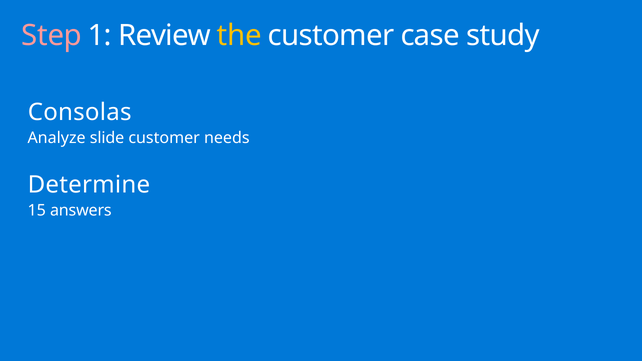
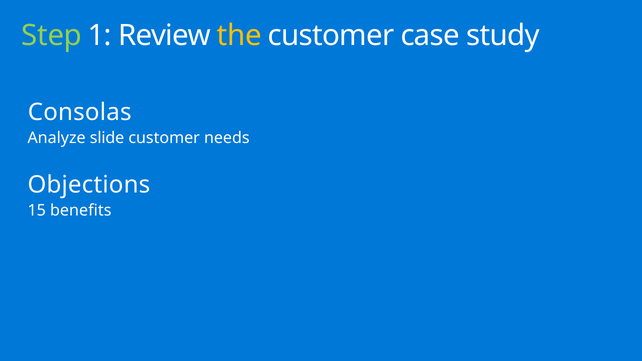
Step colour: pink -> light green (52, 36)
Determine: Determine -> Objections (89, 185)
answers: answers -> benefits (81, 211)
